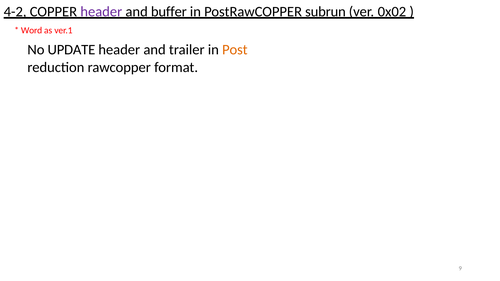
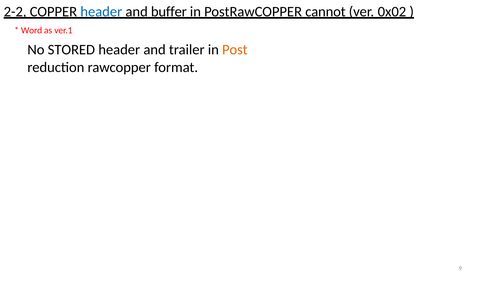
4-2: 4-2 -> 2-2 (15, 12)
header colour: purple -> blue (101, 12)
subrun: subrun -> cannot (325, 12)
UPDATE: UPDATE -> STORED (71, 50)
